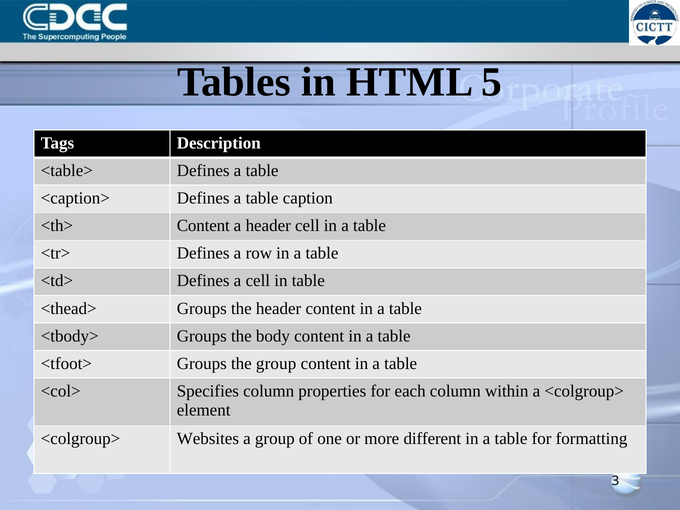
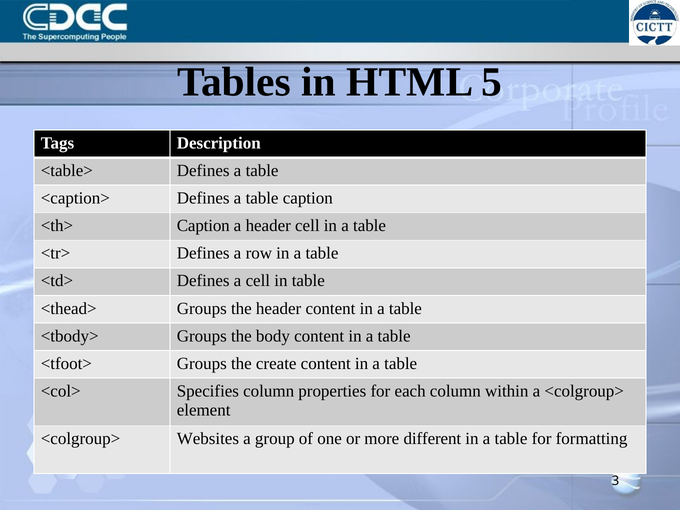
<th> Content: Content -> Caption (203, 226)
the group: group -> create (276, 364)
